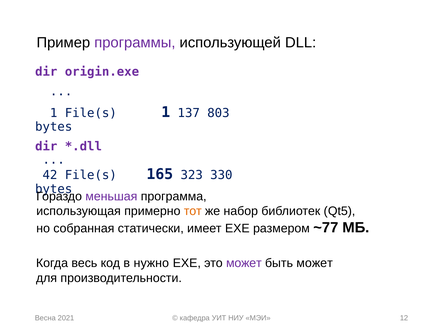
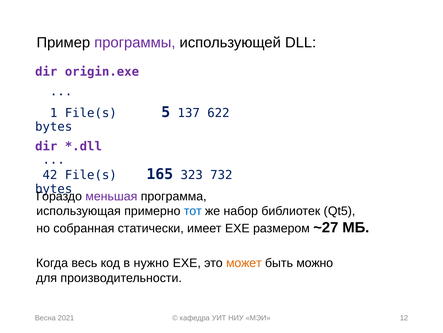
File(s 1: 1 -> 5 (166, 112)
803: 803 -> 622 (218, 113)
330: 330 -> 732 (221, 175)
тот colour: orange -> blue (193, 211)
~77: ~77 -> ~27 (326, 227)
может colour: purple -> orange (244, 263)
быть может: может -> можно (315, 263)
